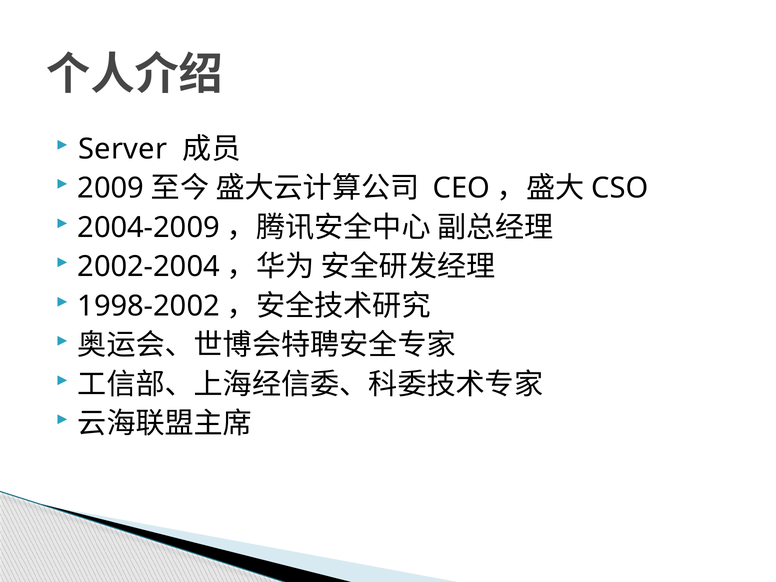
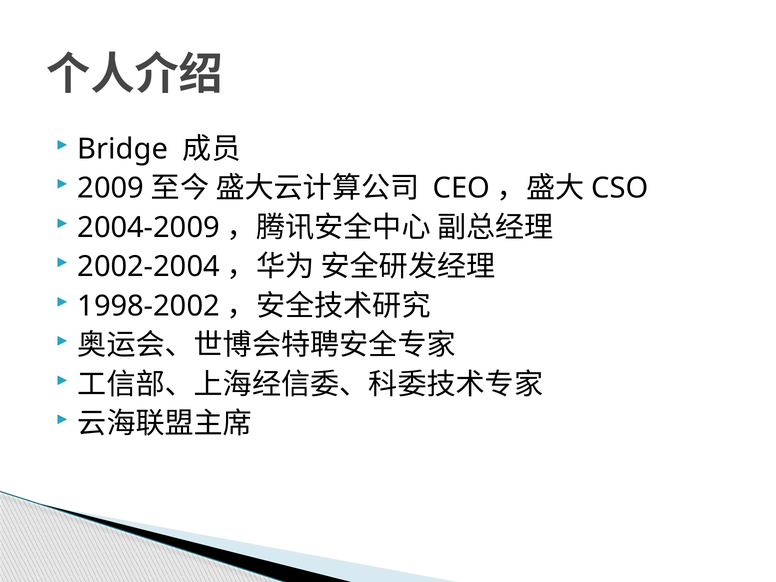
Server: Server -> Bridge (123, 149)
